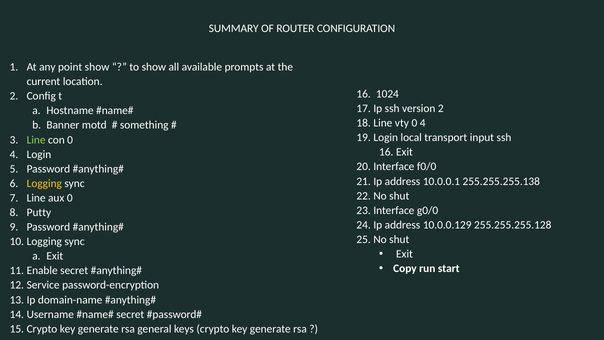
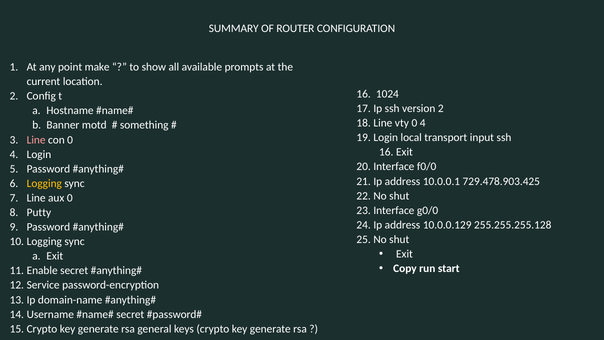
point show: show -> make (97, 67)
Line colour: light green -> pink (36, 140)
255.255.255.138: 255.255.255.138 -> 729.478.903.425 (501, 181)
